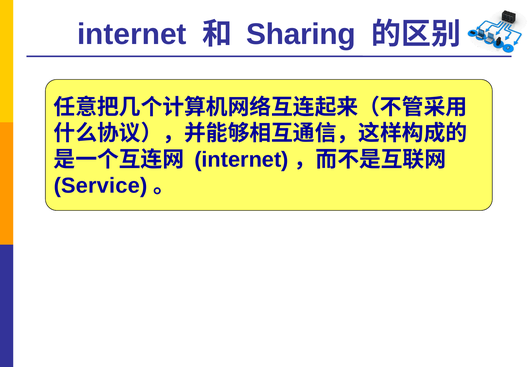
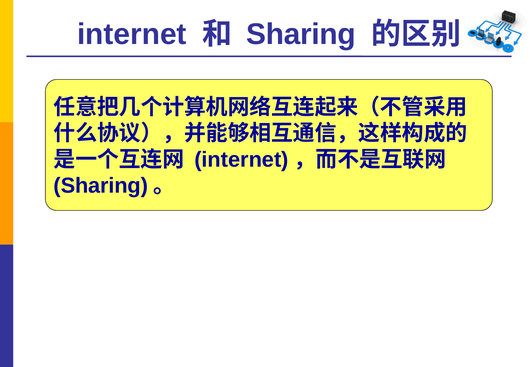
Service: Service -> Sharing (101, 186)
